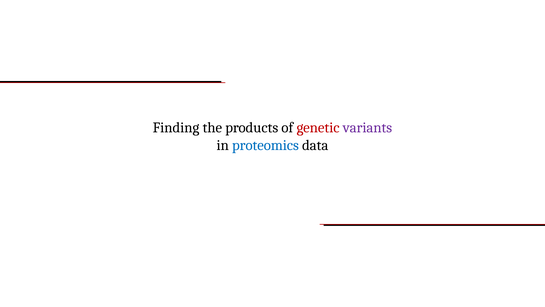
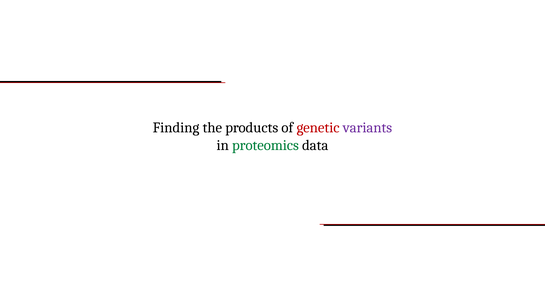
proteomics colour: blue -> green (265, 145)
